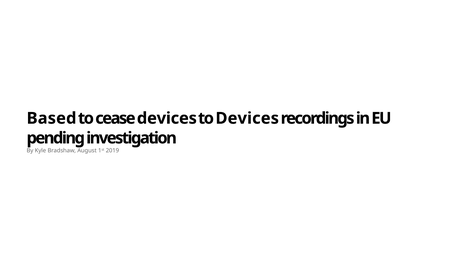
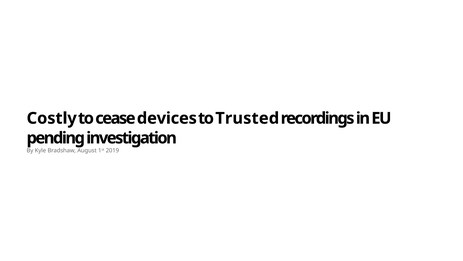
Based: Based -> Costly (52, 118)
to Devices: Devices -> Trusted (247, 118)
